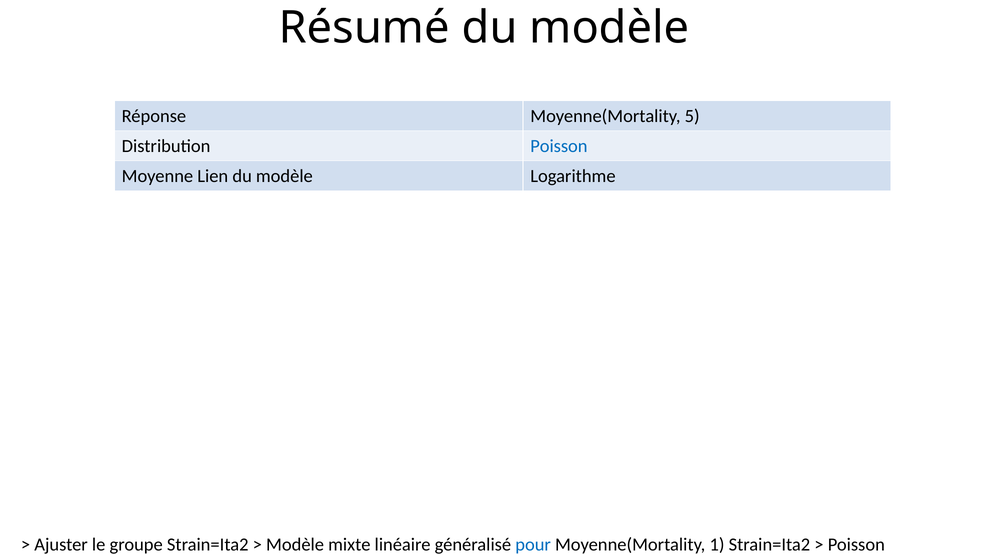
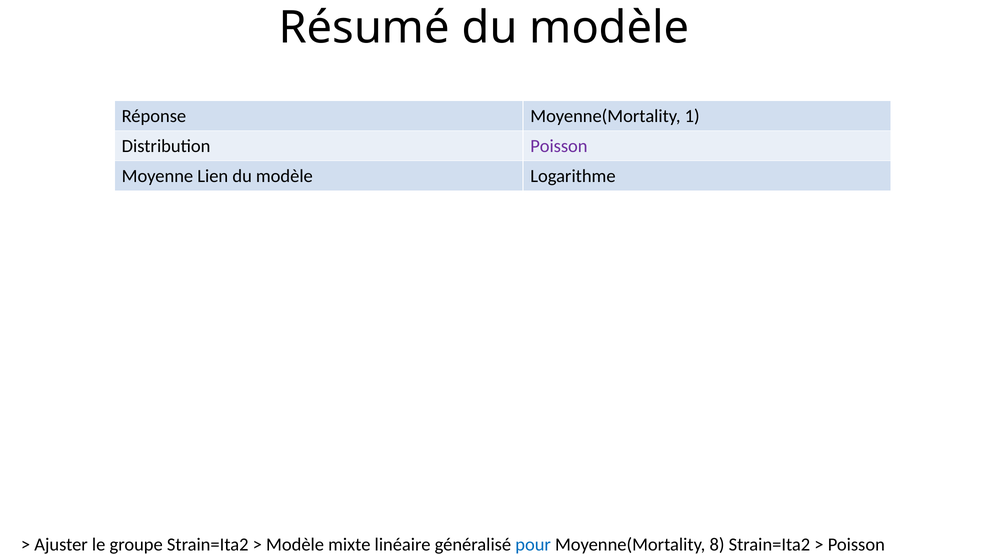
5: 5 -> 1 (692, 116)
Poisson colour: blue -> purple (559, 146)
1: 1 -> 8 (717, 545)
